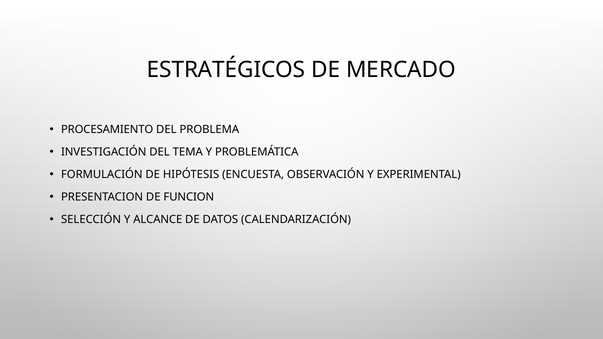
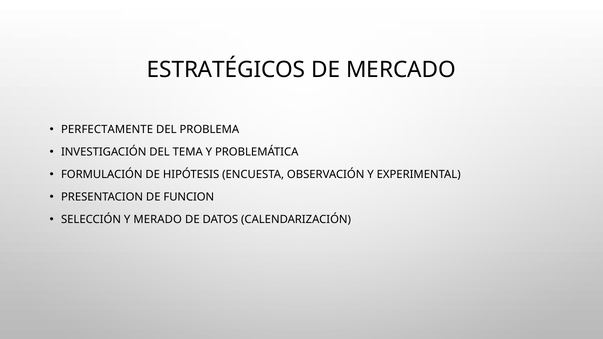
PROCESAMIENTO: PROCESAMIENTO -> PERFECTAMENTE (107, 130)
ALCANCE: ALCANCE -> MERADO (158, 220)
